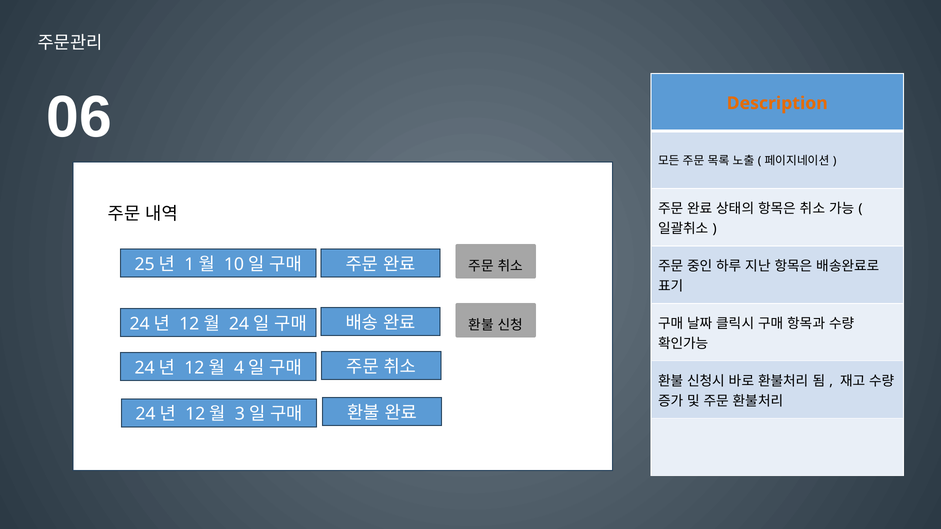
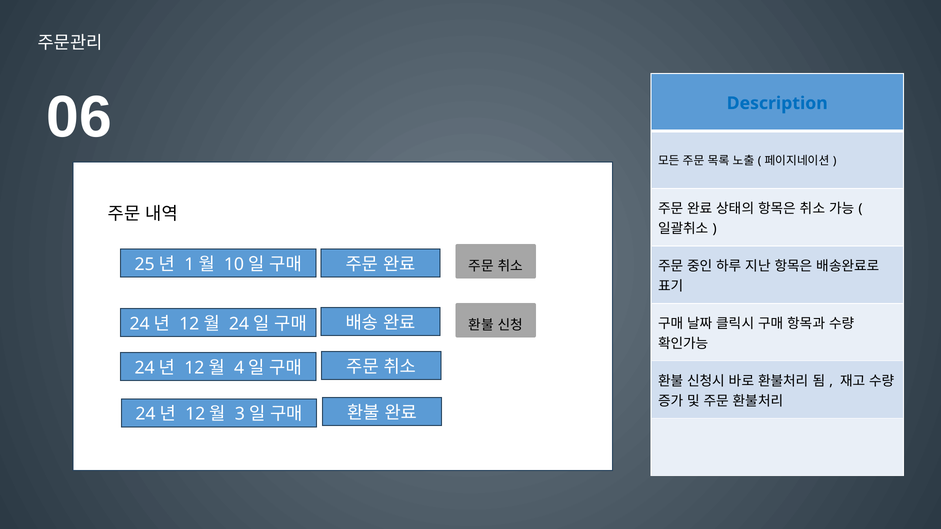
Description colour: orange -> blue (777, 103)
